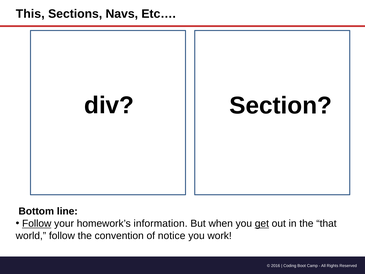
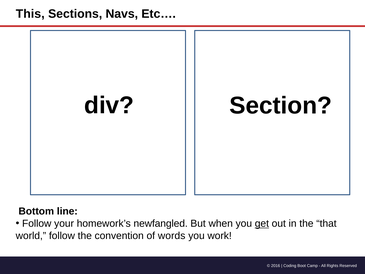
Follow underline: present -> none (37, 223)
information: information -> newfangled (161, 223)
notice: notice -> words (172, 236)
